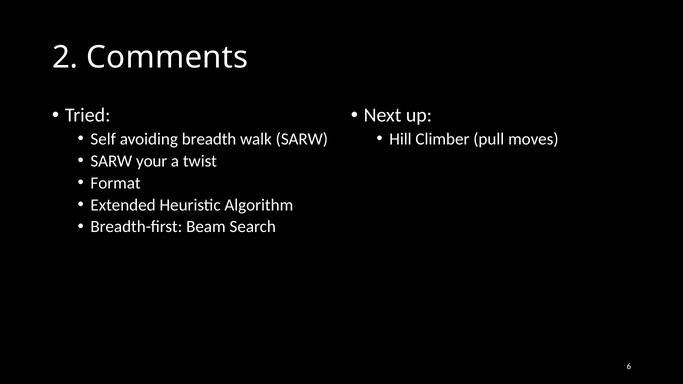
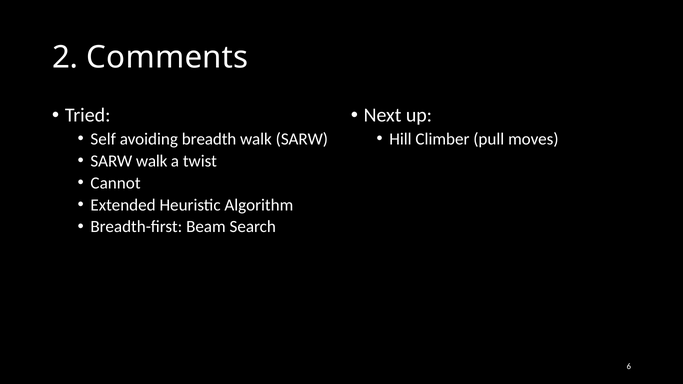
SARW your: your -> walk (152, 161)
Format: Format -> Cannot (116, 183)
